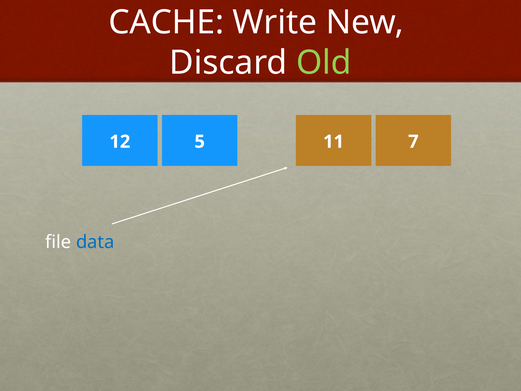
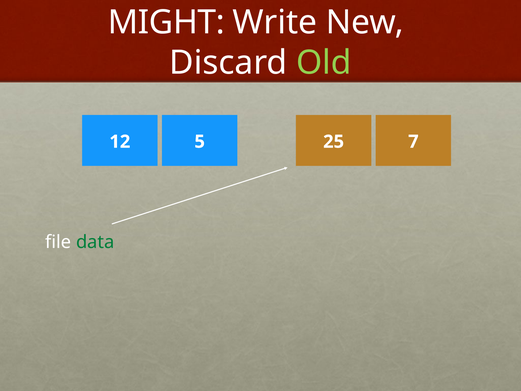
CACHE: CACHE -> MIGHT (166, 22)
11: 11 -> 25 (334, 142)
data colour: blue -> green (95, 242)
